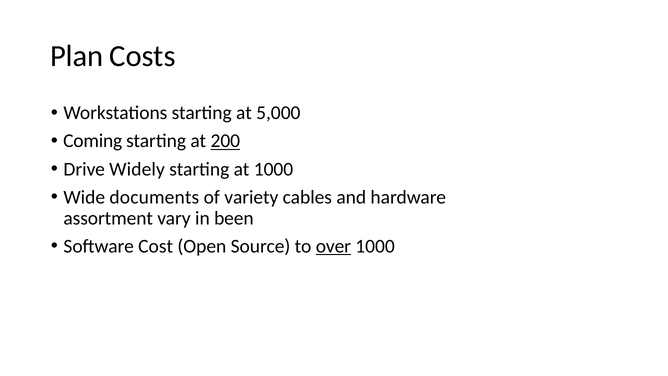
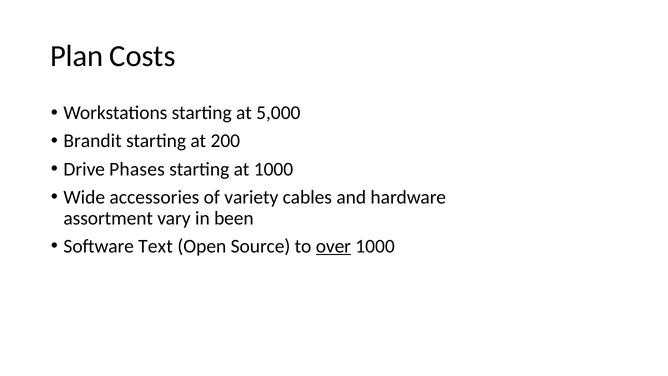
Coming: Coming -> Brandit (93, 141)
200 underline: present -> none (225, 141)
Widely: Widely -> Phases (137, 169)
documents: documents -> accessories (154, 197)
Cost: Cost -> Text (156, 246)
